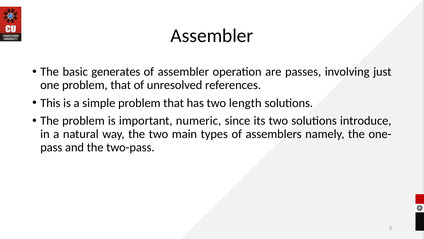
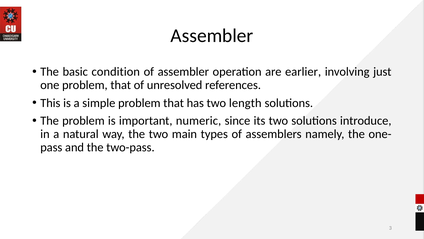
generates: generates -> condition (116, 72)
passes: passes -> earlier (303, 72)
